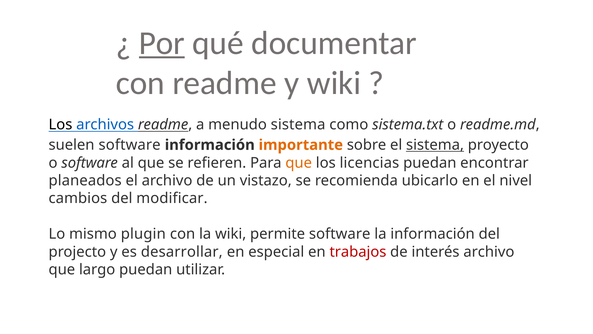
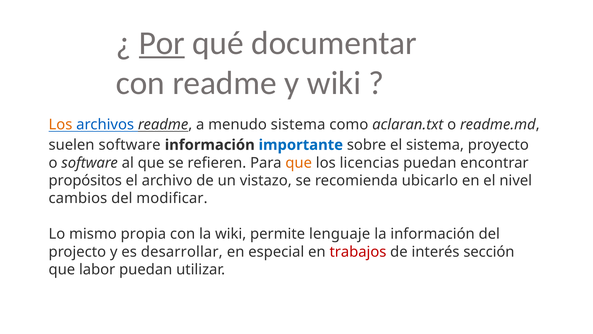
Los colour: black -> orange (60, 125)
sistema.txt: sistema.txt -> aclaran.txt (408, 125)
importante colour: orange -> blue (301, 145)
sistema underline: present -> none (435, 145)
planeados: planeados -> propósitos (85, 180)
plugin: plugin -> propia (143, 234)
permite software: software -> lenguaje (340, 234)
interés archivo: archivo -> sección (489, 252)
largo: largo -> labor (97, 269)
